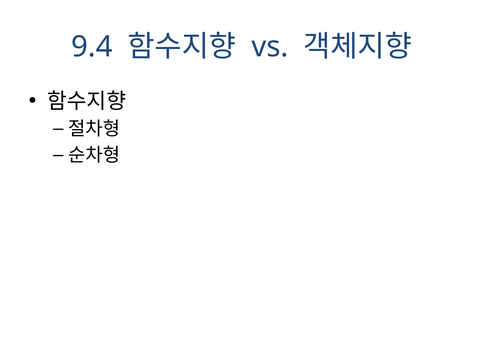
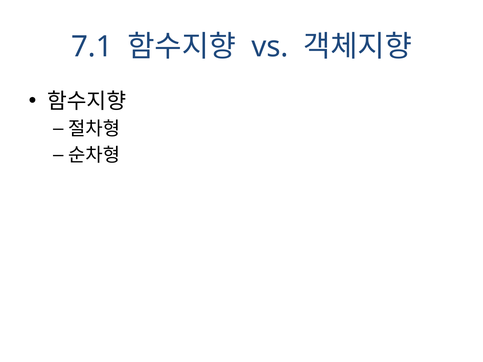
9.4: 9.4 -> 7.1 (92, 47)
